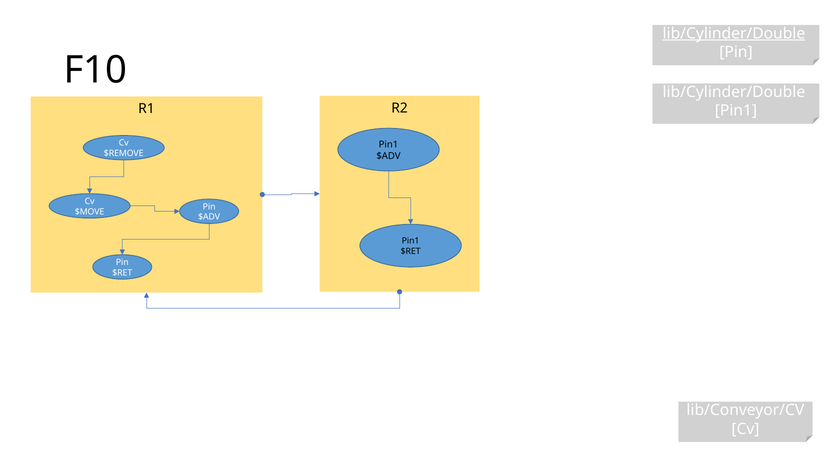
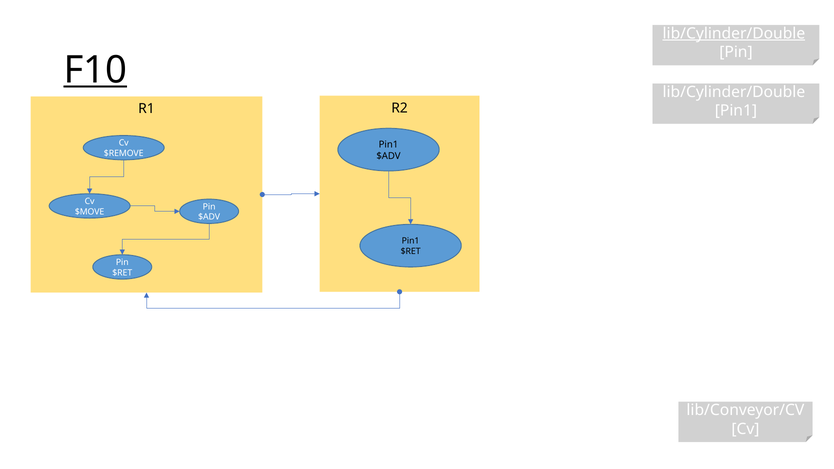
F10 underline: none -> present (95, 70)
